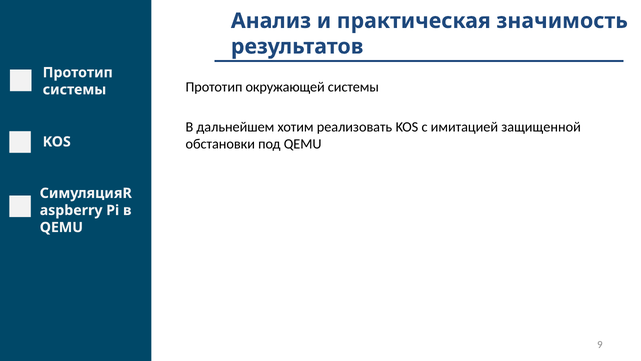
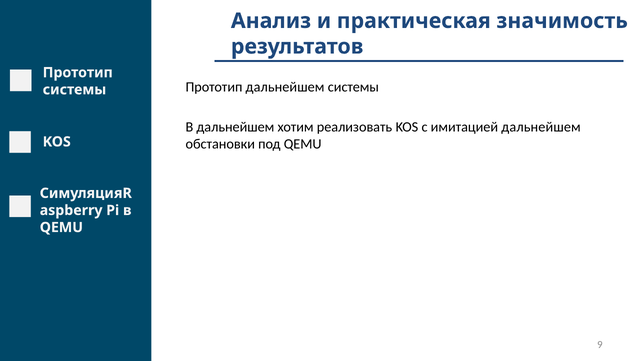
Прототип окружающей: окружающей -> дальнейшем (285, 87)
имитацией защищенной: защищенной -> дальнейшем (541, 127)
